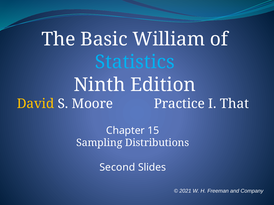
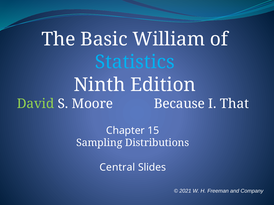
David colour: yellow -> light green (36, 104)
Practice: Practice -> Because (179, 104)
Second: Second -> Central (117, 168)
